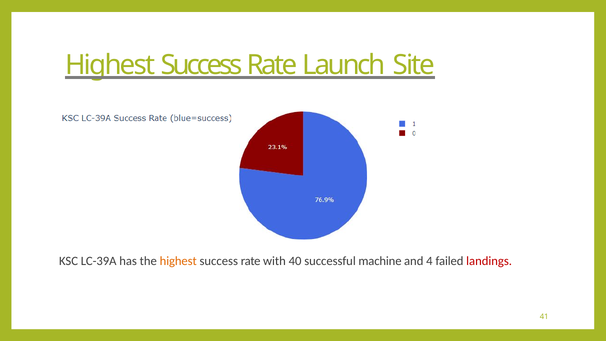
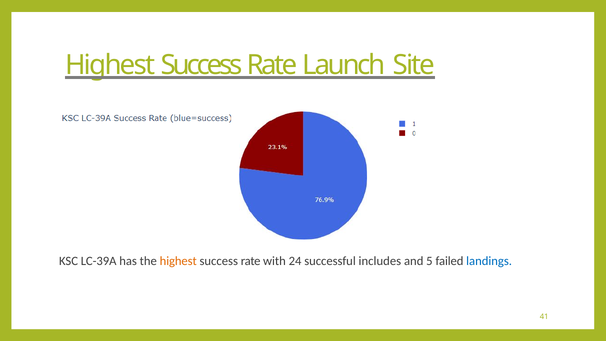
40: 40 -> 24 (295, 261)
machine: machine -> includes (380, 261)
4: 4 -> 5 (429, 261)
landings colour: red -> blue (489, 261)
